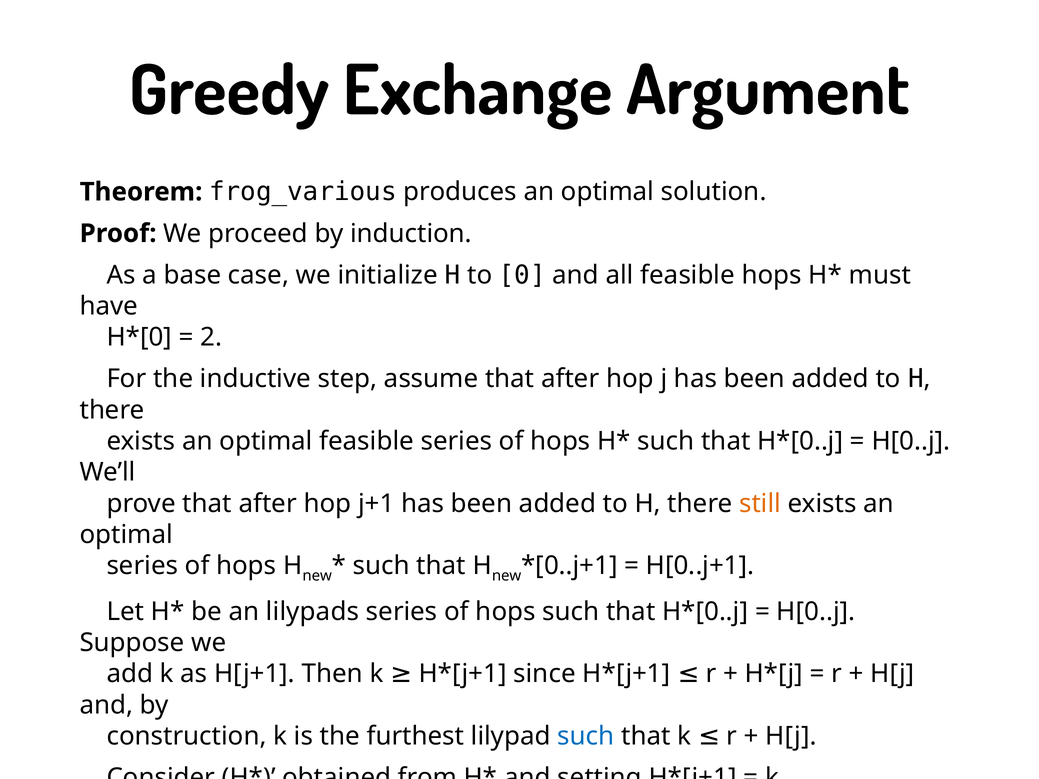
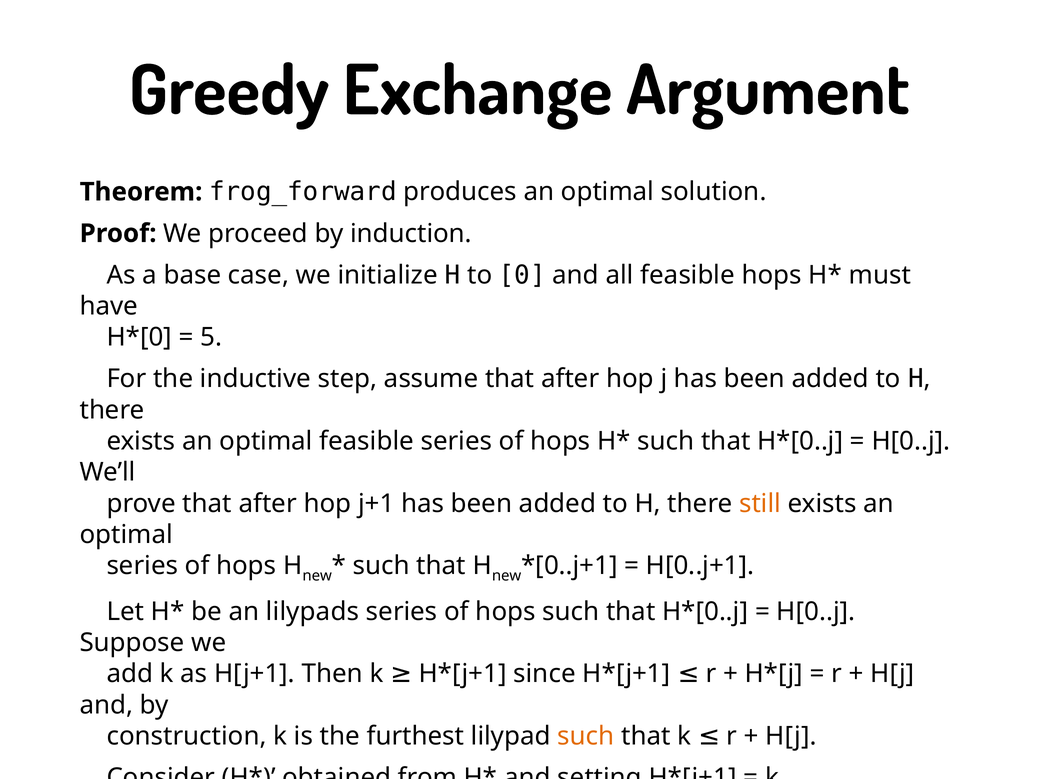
frog_various: frog_various -> frog_forward (303, 192)
2: 2 -> 5 (211, 337)
such colour: blue -> orange (586, 736)
